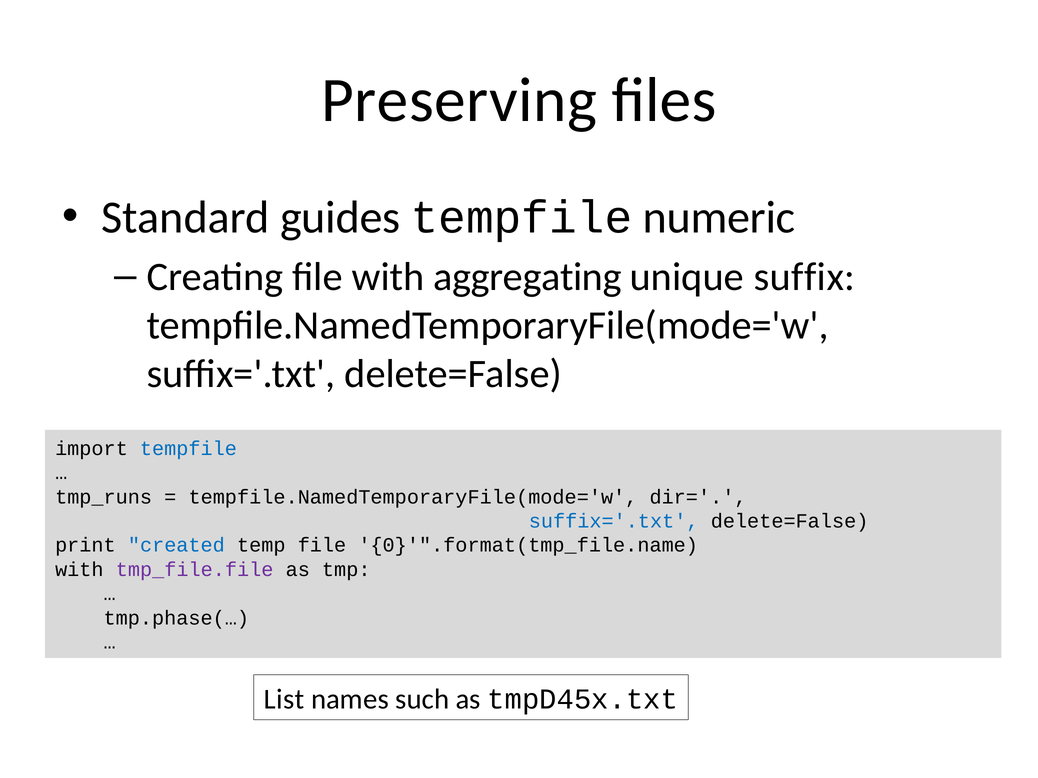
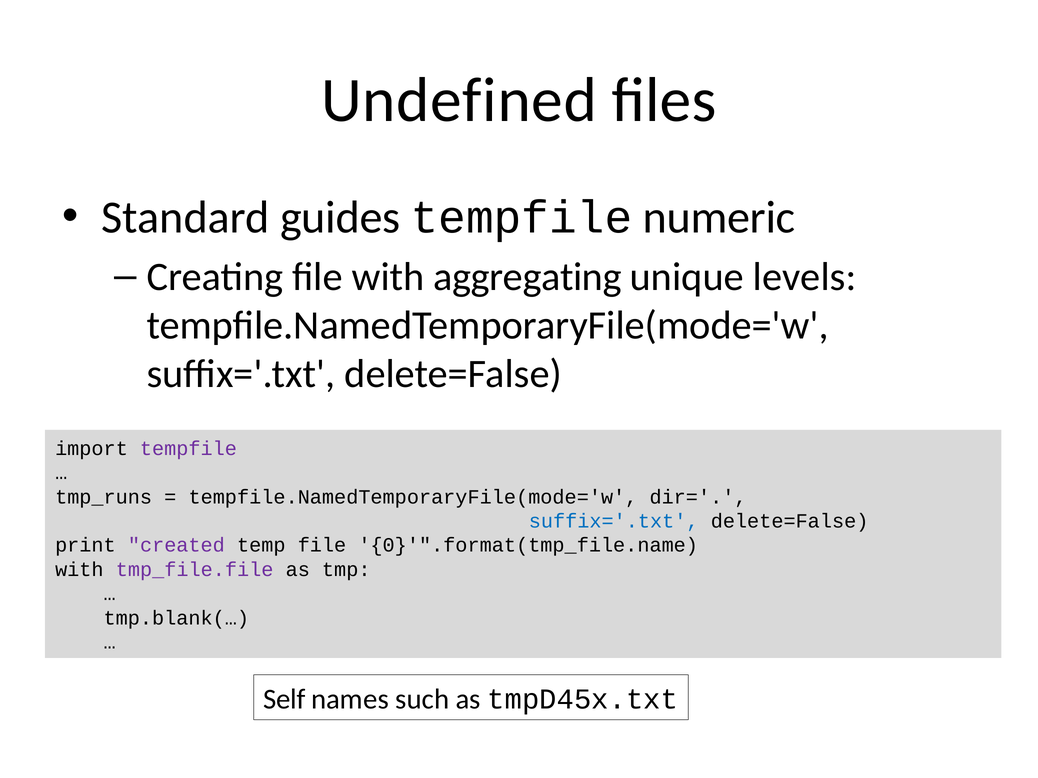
Preserving: Preserving -> Undefined (459, 100)
suffix: suffix -> levels (805, 277)
tempfile colour: blue -> purple (188, 449)
created colour: blue -> purple (176, 546)
tmp.phase(…: tmp.phase(… -> tmp.blank(… (176, 618)
List: List -> Self (284, 700)
